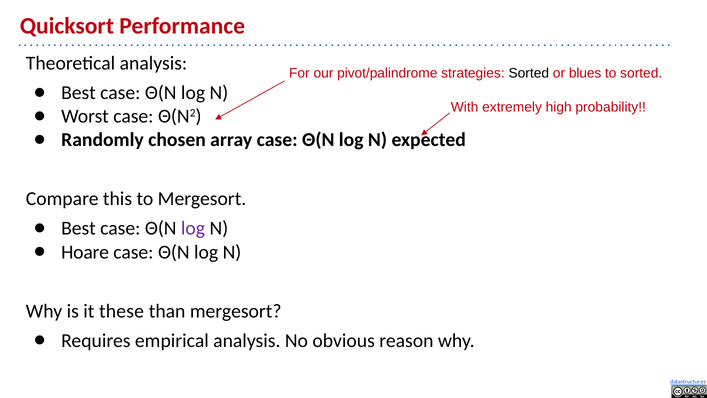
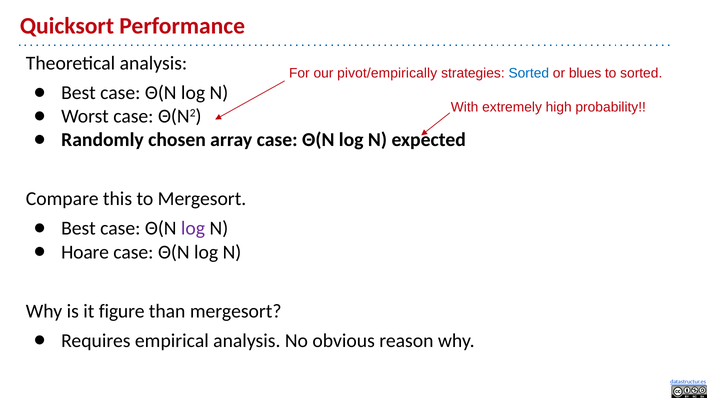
pivot/palindrome: pivot/palindrome -> pivot/empirically (387, 73)
Sorted colour: black -> blue (529, 73)
these: these -> figure (122, 311)
